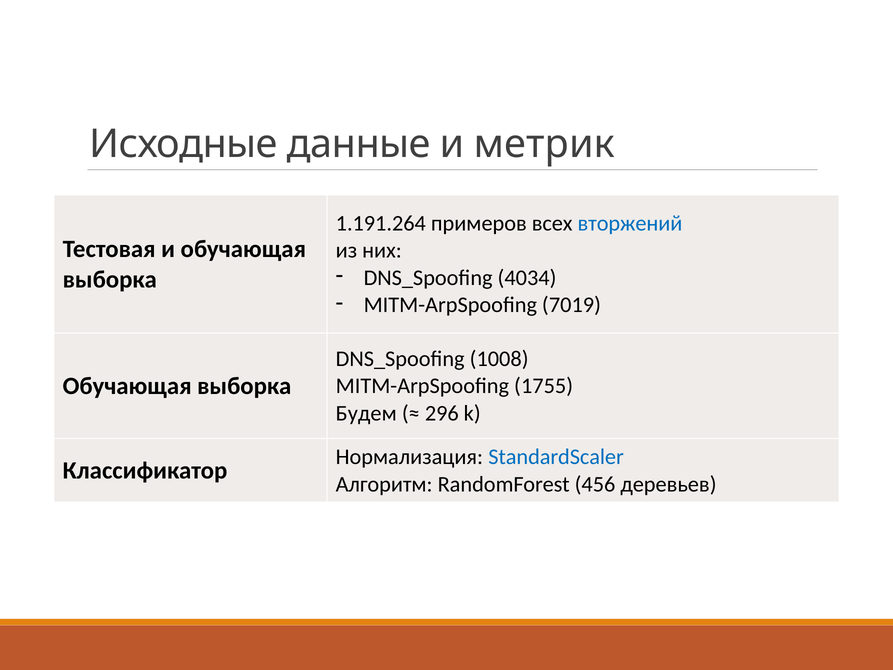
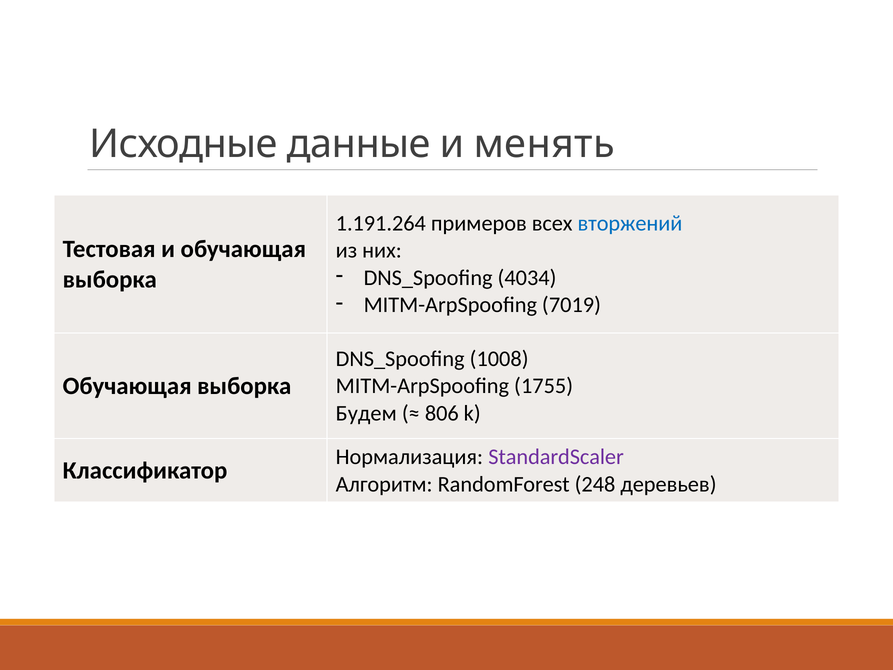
метрик: метрик -> менять (544, 144)
296: 296 -> 806 (442, 413)
StandardScaler colour: blue -> purple (556, 457)
456: 456 -> 248 (595, 484)
